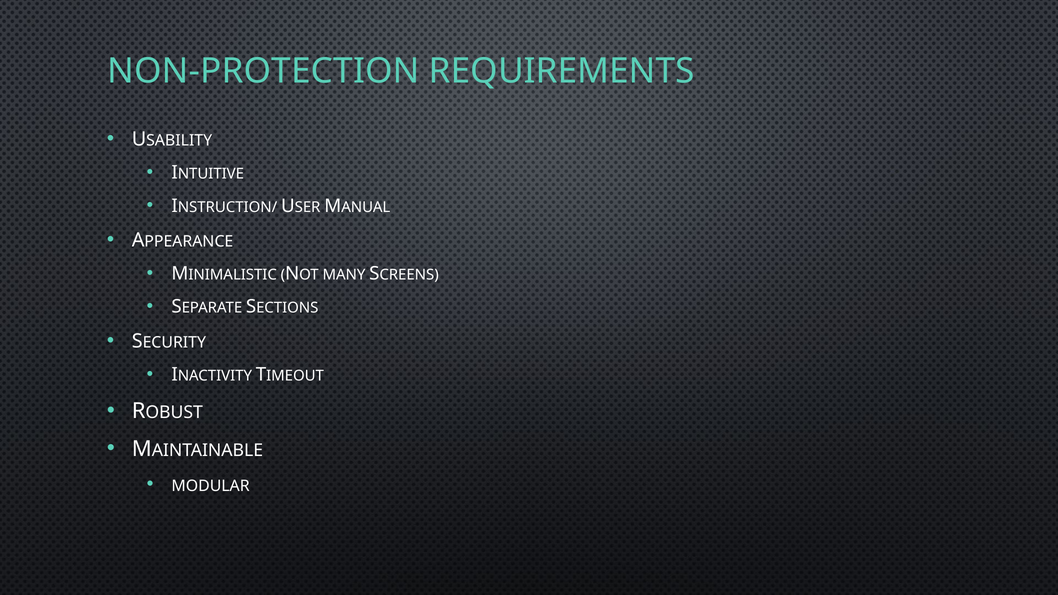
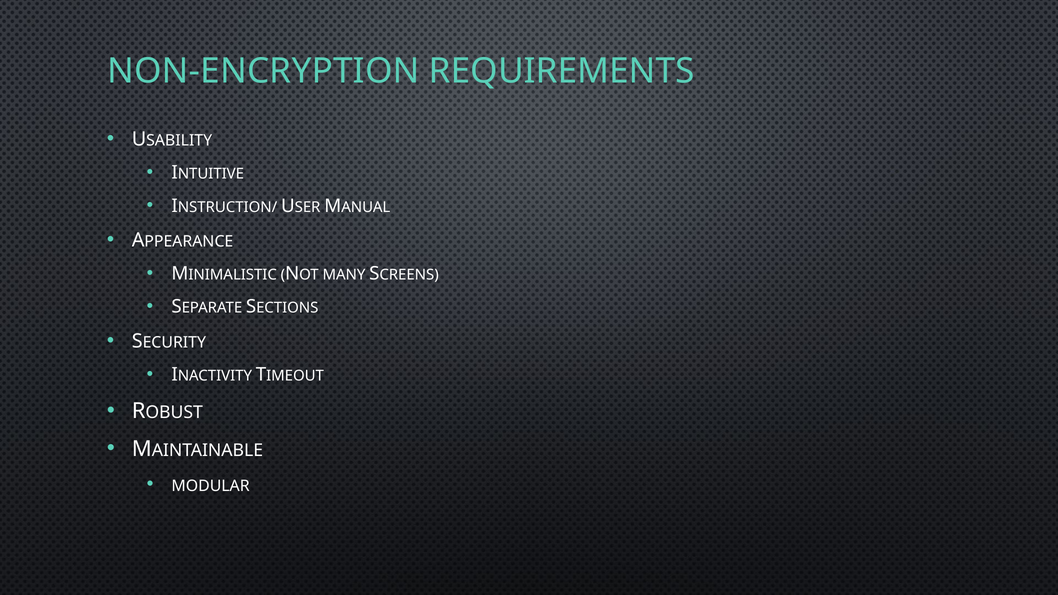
NON-PROTECTION: NON-PROTECTION -> NON-ENCRYPTION (263, 71)
